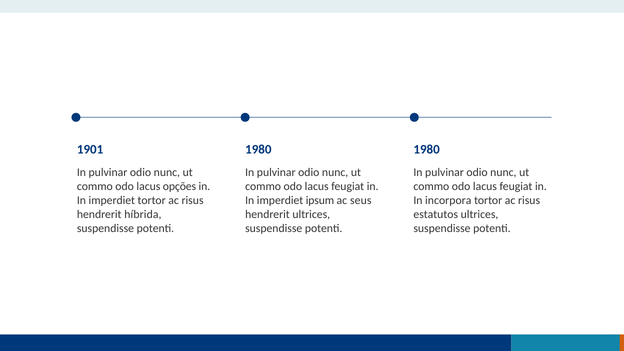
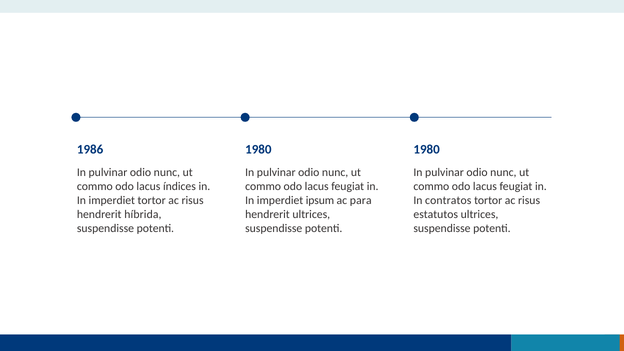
1901: 1901 -> 1986 (90, 149)
opções: opções -> índices (179, 186)
seus: seus -> para (361, 200)
incorpora: incorpora -> contratos (448, 200)
